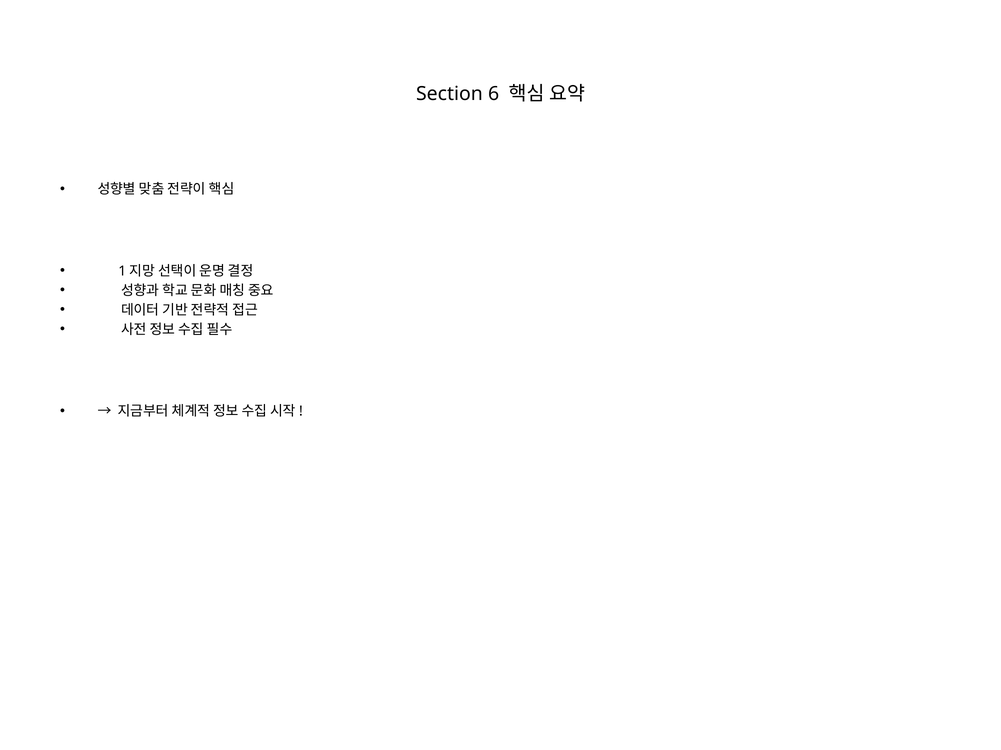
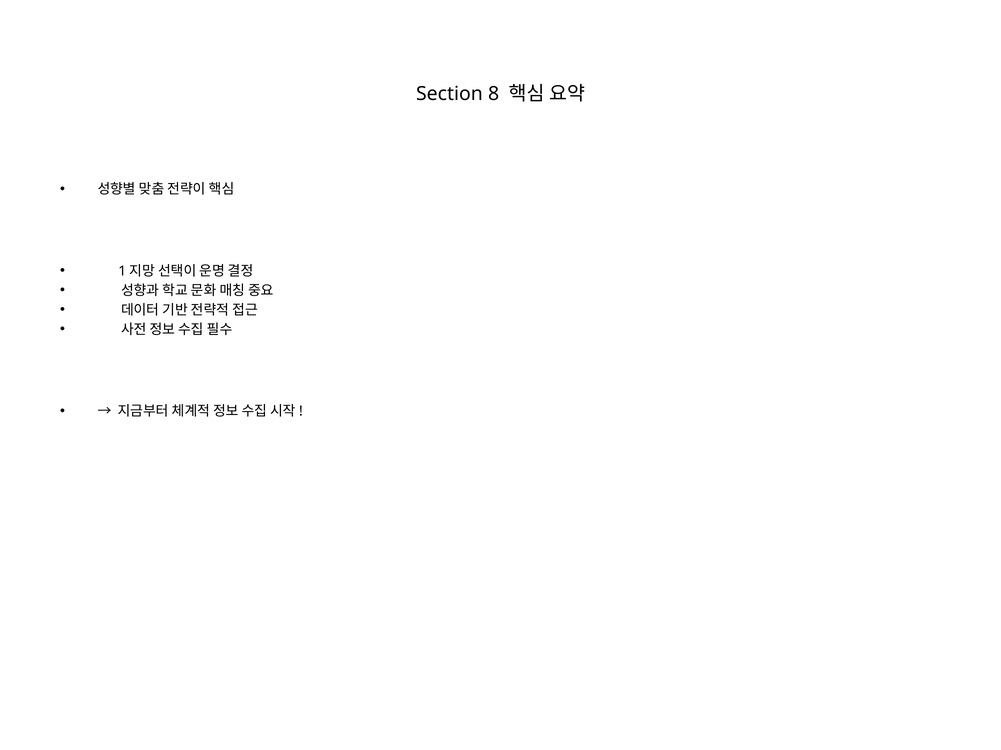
6: 6 -> 8 (494, 94)
